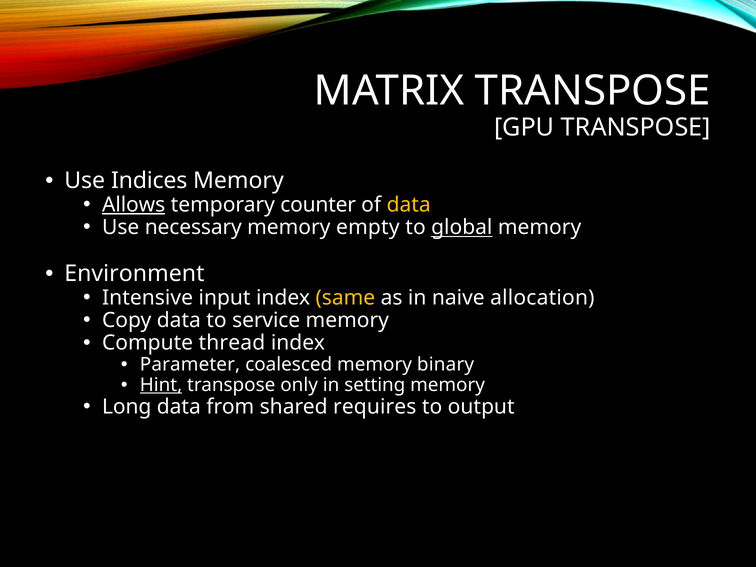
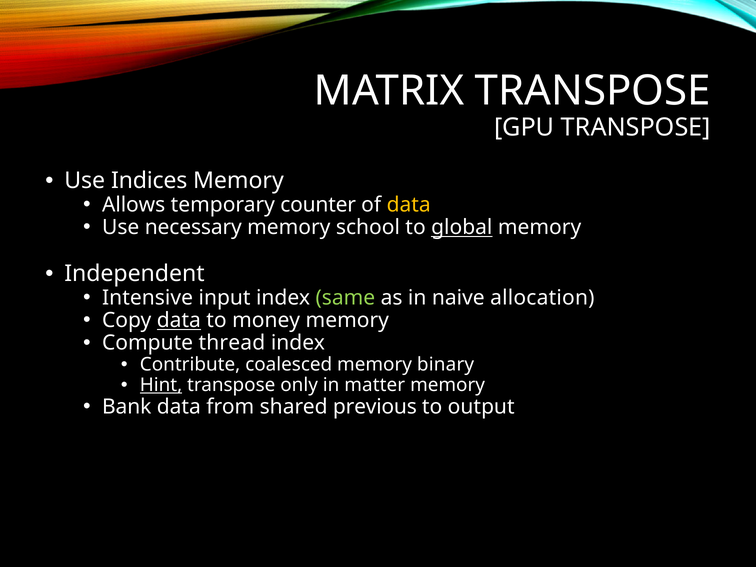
Allows underline: present -> none (134, 205)
empty: empty -> school (368, 227)
Environment: Environment -> Independent (134, 274)
same colour: yellow -> light green (345, 298)
data underline: none -> present (179, 320)
service: service -> money (266, 320)
Parameter: Parameter -> Contribute (190, 365)
setting: setting -> matter (375, 385)
Long: Long -> Bank (127, 407)
requires: requires -> previous (375, 407)
